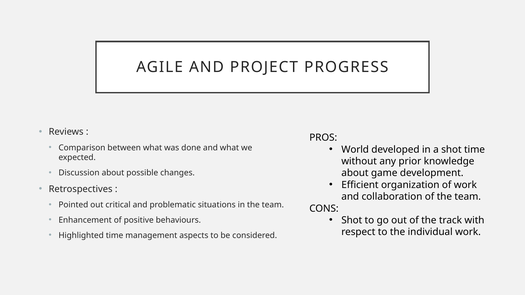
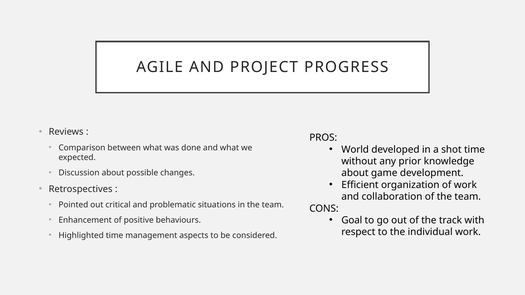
Shot: Shot -> Goal (352, 220)
